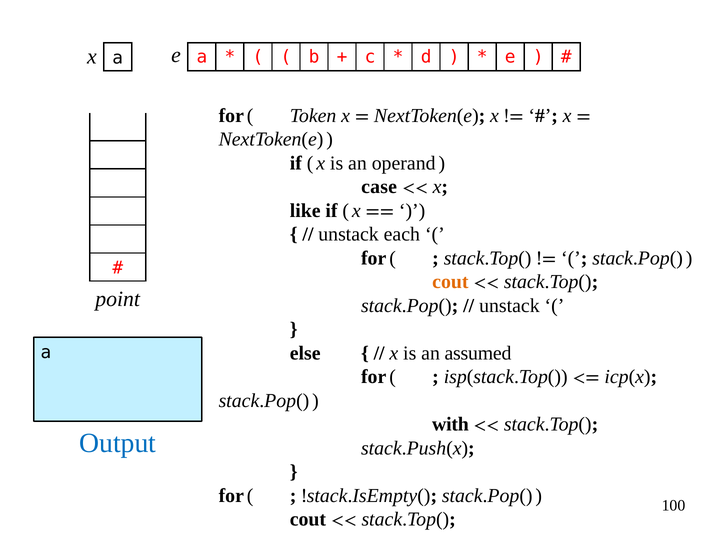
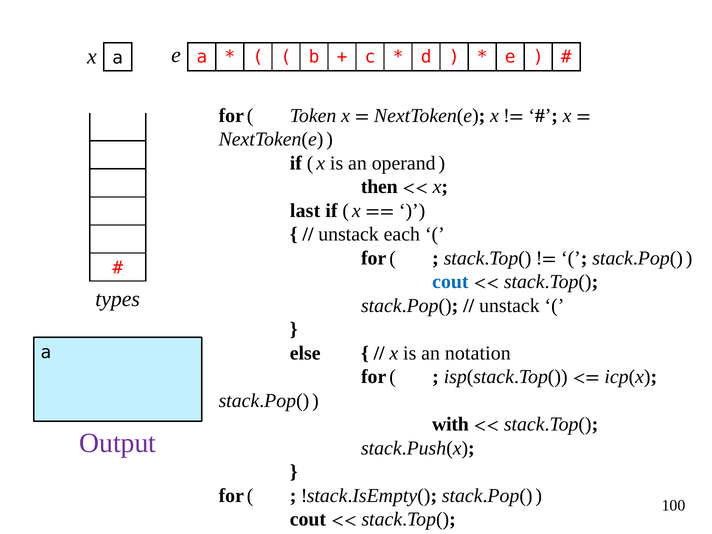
case: case -> then (379, 187)
like: like -> last (305, 211)
cout colour: orange -> blue (450, 282)
point: point -> types (118, 299)
assumed: assumed -> notation (478, 353)
Output colour: blue -> purple (118, 443)
